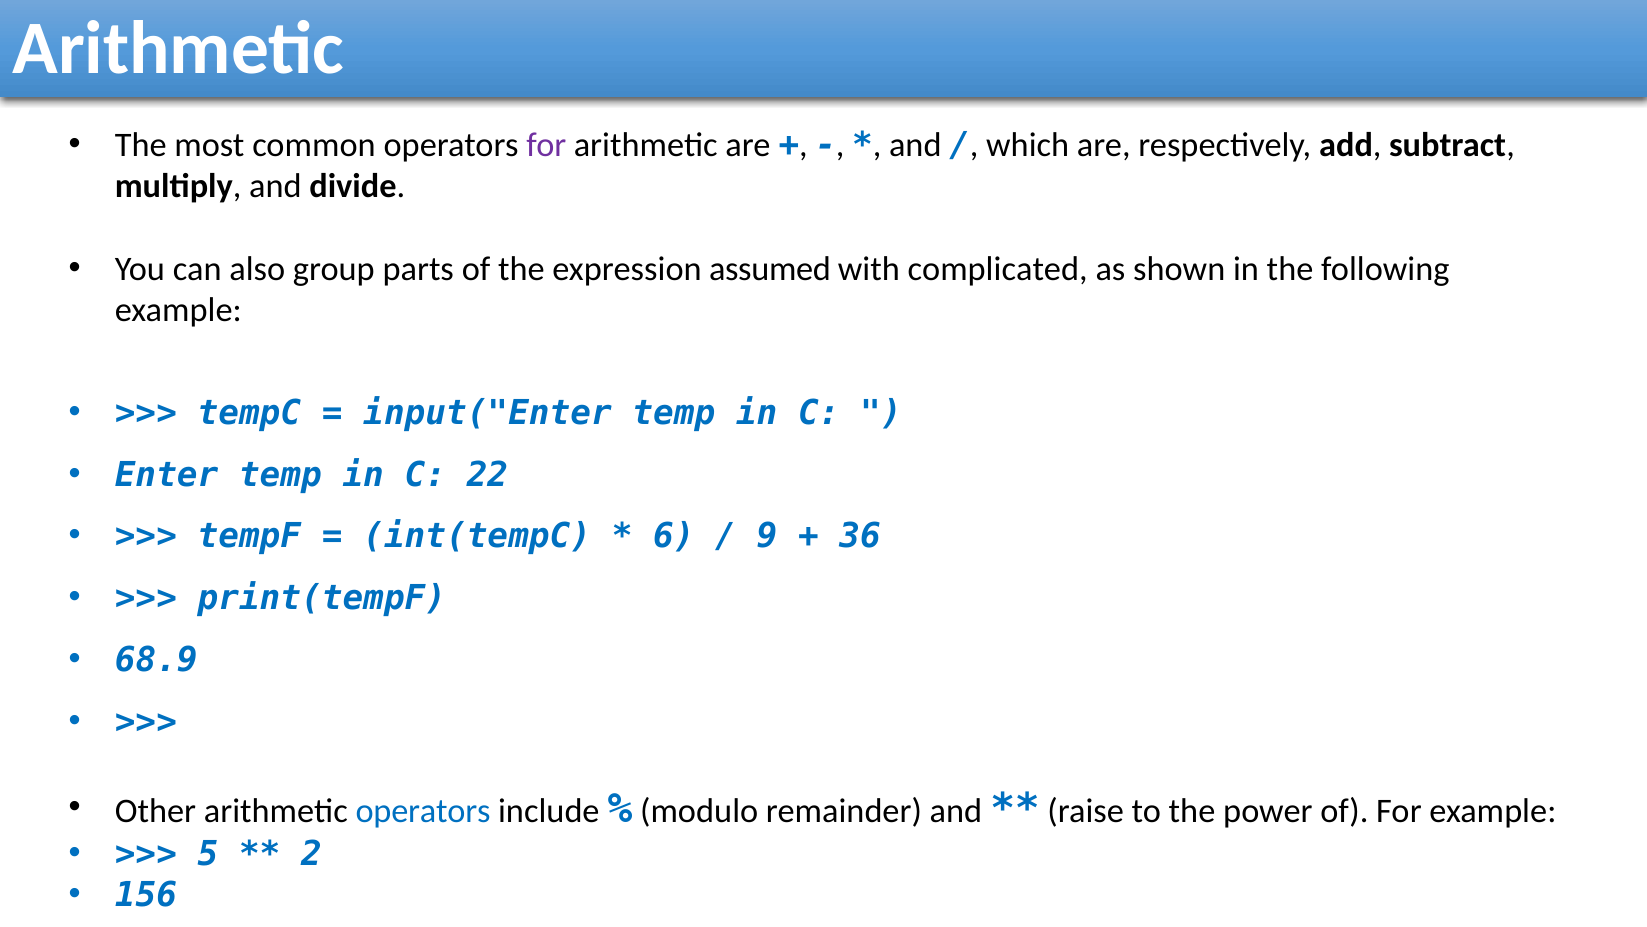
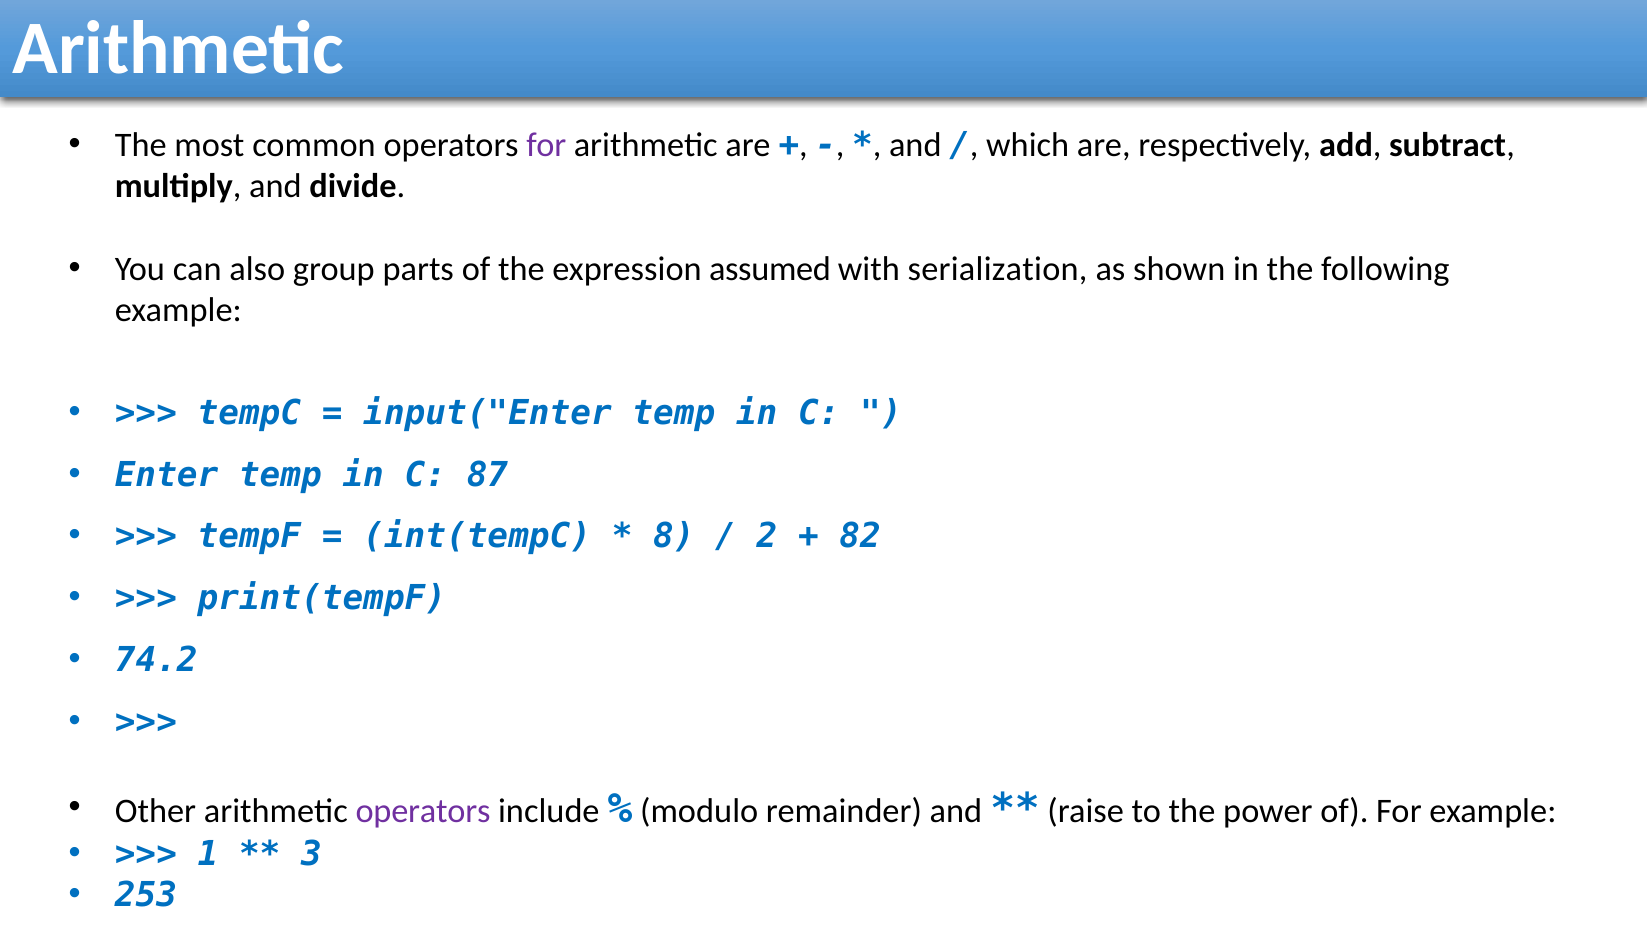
complicated: complicated -> serialization (998, 269)
22: 22 -> 87 (488, 474)
6: 6 -> 8 (674, 536)
9: 9 -> 2 (767, 536)
36: 36 -> 82 (860, 536)
68.9: 68.9 -> 74.2 (156, 660)
operators colour: blue -> purple (423, 811)
5: 5 -> 1 (208, 853)
2: 2 -> 3 (311, 853)
156: 156 -> 253 (146, 894)
